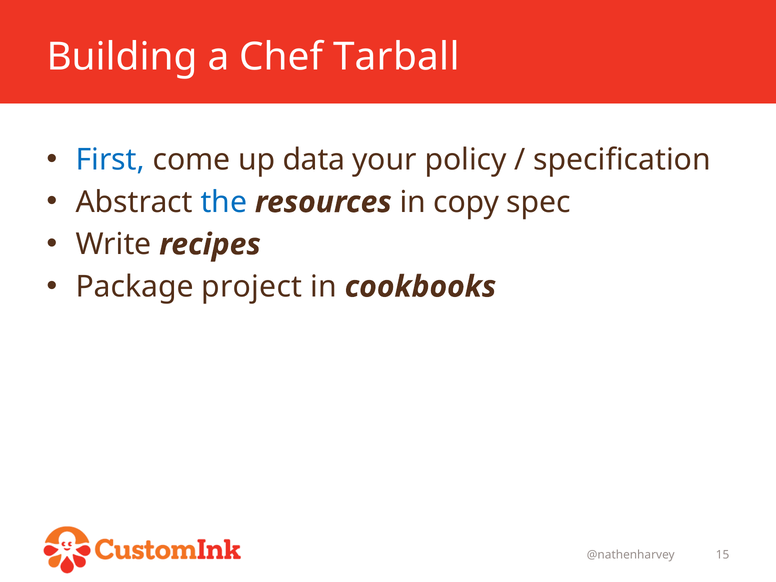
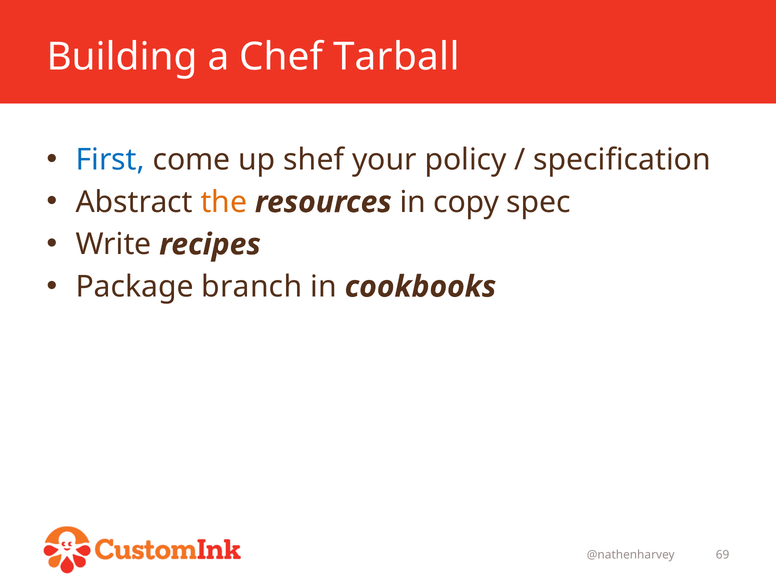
data: data -> shef (314, 160)
the colour: blue -> orange (224, 202)
project: project -> branch (252, 287)
15: 15 -> 69 (723, 555)
